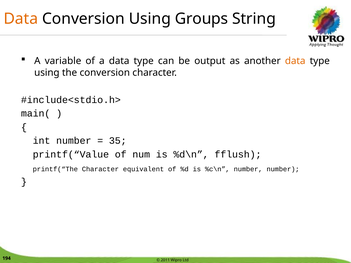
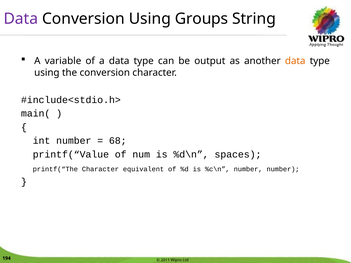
Data colour: orange -> purple (21, 19)
35: 35 -> 68 (118, 141)
fflush: fflush -> spaces (238, 155)
